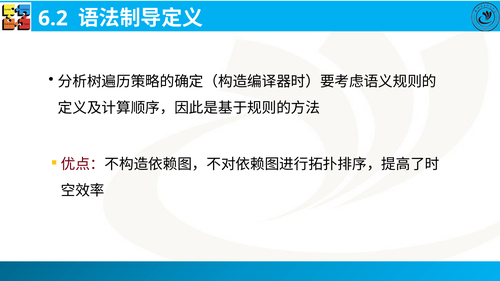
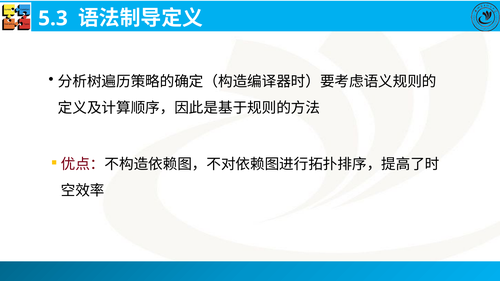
6.2: 6.2 -> 5.3 (53, 18)
